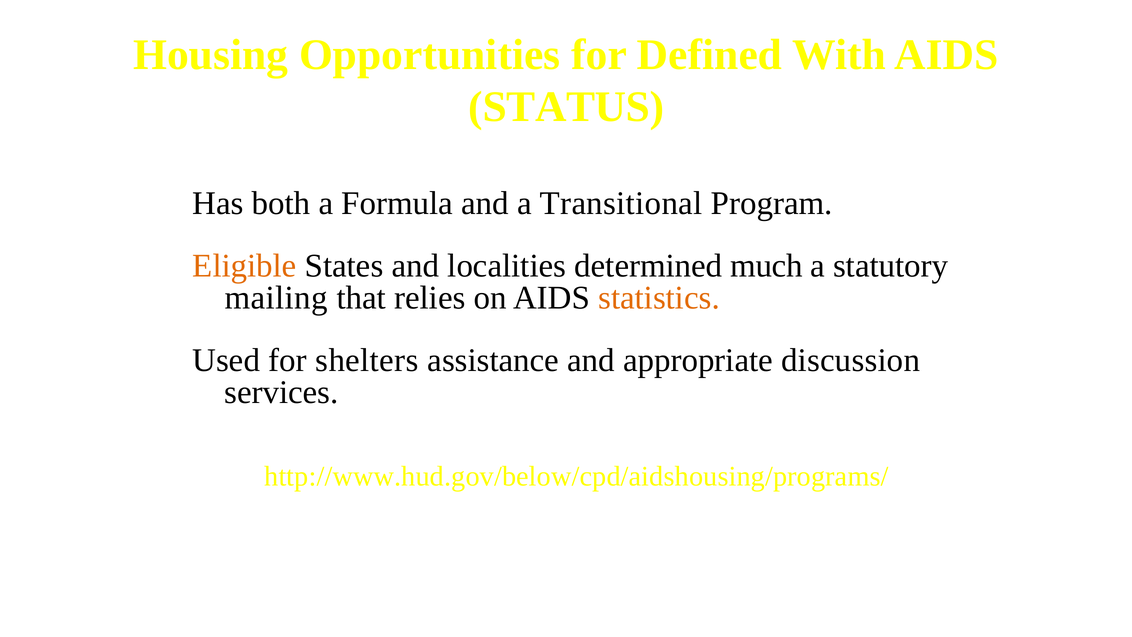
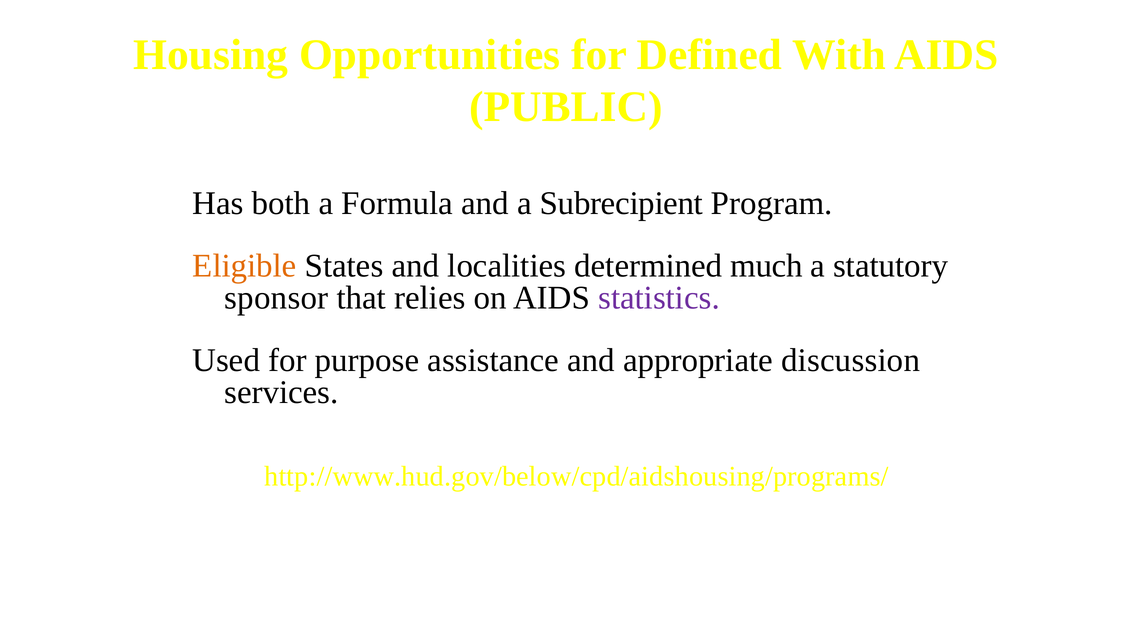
STATUS: STATUS -> PUBLIC (566, 107)
Transitional: Transitional -> Subrecipient (621, 203)
mailing: mailing -> sponsor (276, 298)
statistics colour: orange -> purple (659, 298)
shelters: shelters -> purpose (367, 360)
